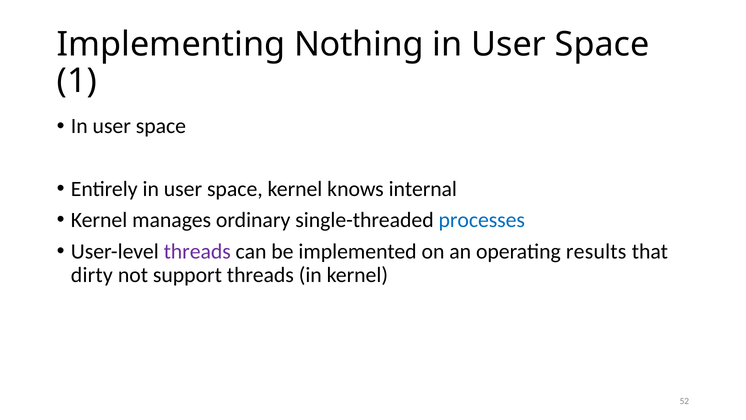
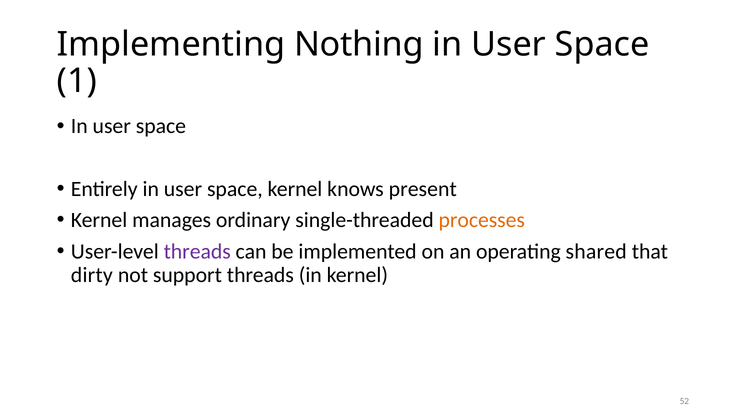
internal: internal -> present (423, 189)
processes colour: blue -> orange (482, 220)
results: results -> shared (596, 251)
